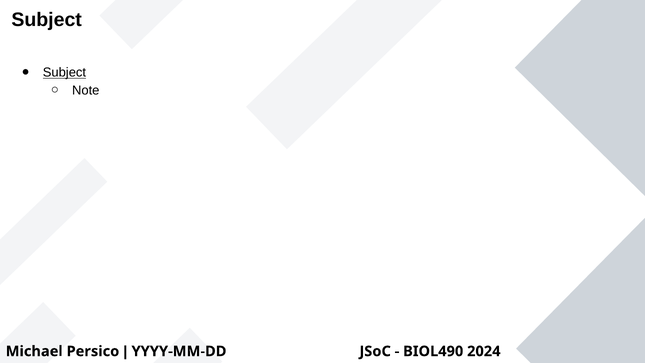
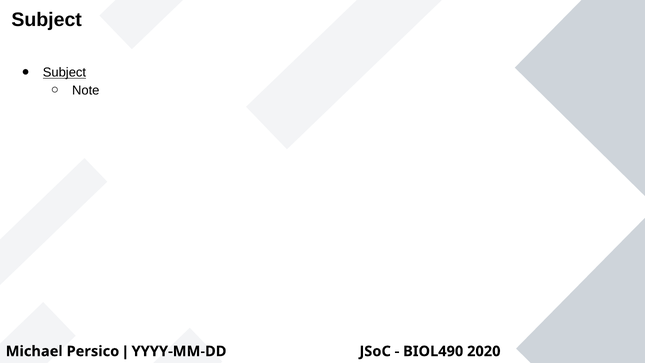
2024: 2024 -> 2020 (484, 351)
